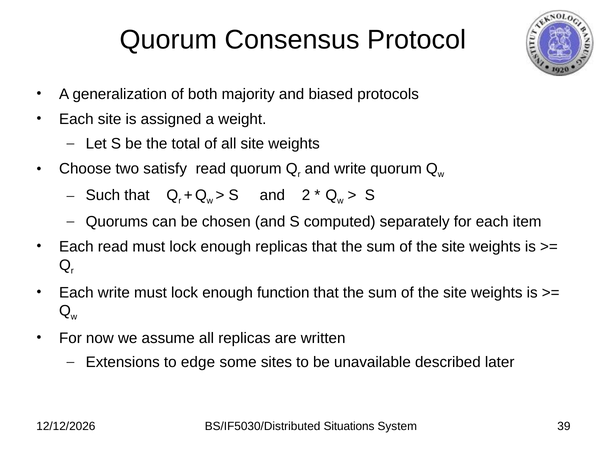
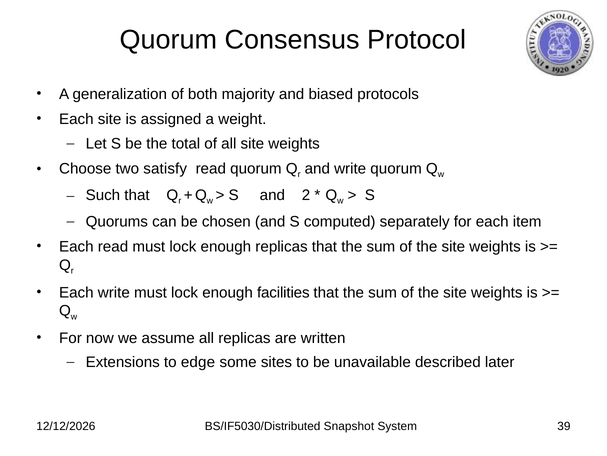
function: function -> facilities (283, 292)
Situations: Situations -> Snapshot (349, 426)
